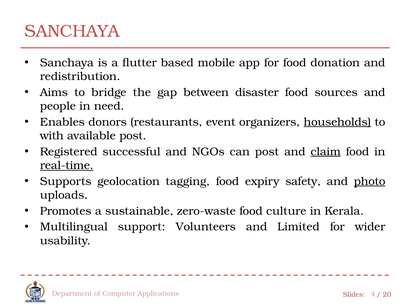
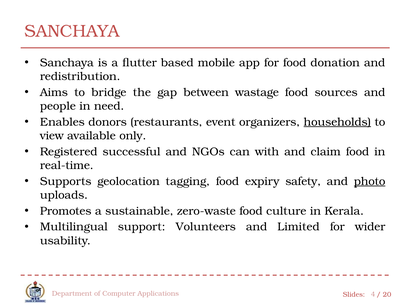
disaster: disaster -> wastage (257, 92)
with: with -> view (52, 135)
available post: post -> only (133, 135)
can post: post -> with (267, 151)
claim underline: present -> none (326, 151)
real-time underline: present -> none (67, 165)
